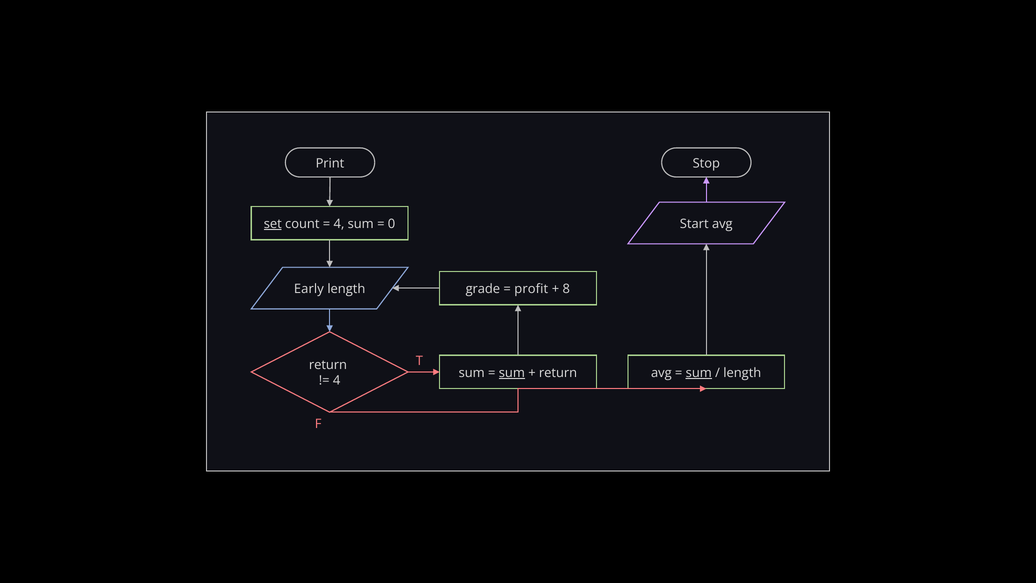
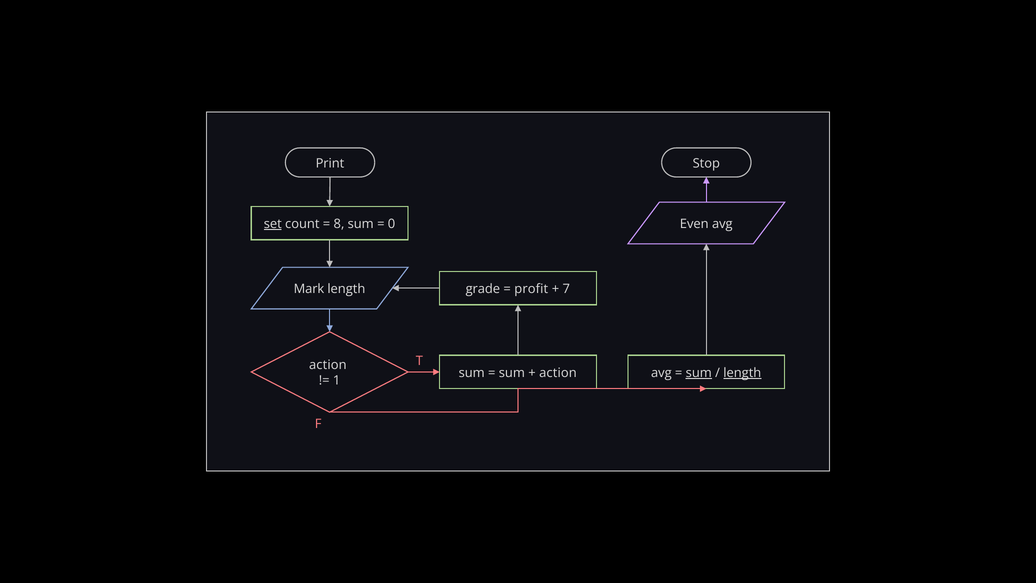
Start: Start -> Even (694, 224)
4: 4 -> 8 (339, 224)
Early: Early -> Mark (309, 289)
8: 8 -> 7 (566, 289)
return: return -> action (328, 365)
sum underline: present -> none (512, 373)
return: return -> action (558, 373)
length underline: none -> present (742, 373)
4: 4 -> 1 (337, 380)
